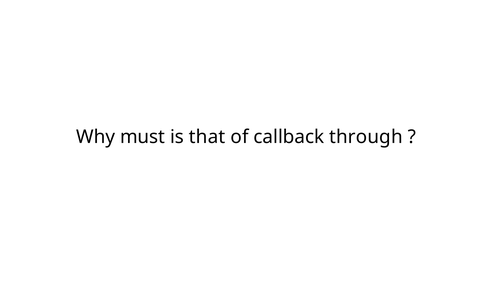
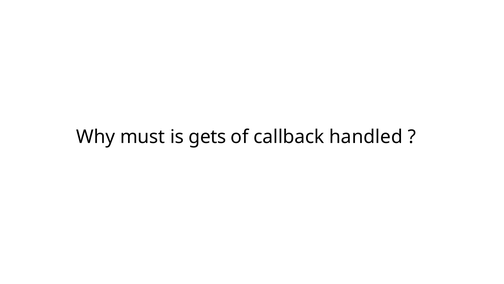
that: that -> gets (207, 137)
through: through -> handled (366, 137)
